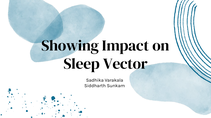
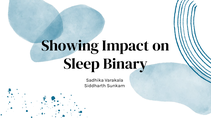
Vector: Vector -> Binary (125, 64)
